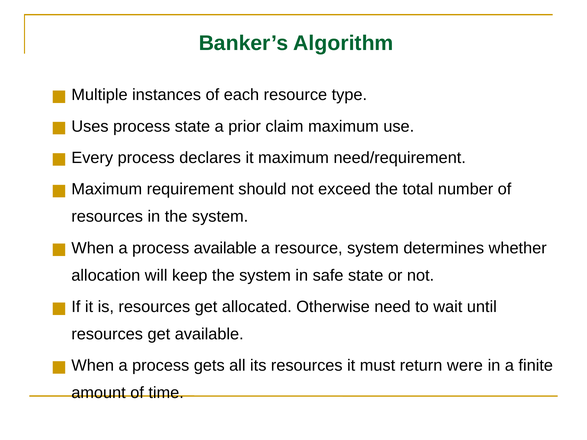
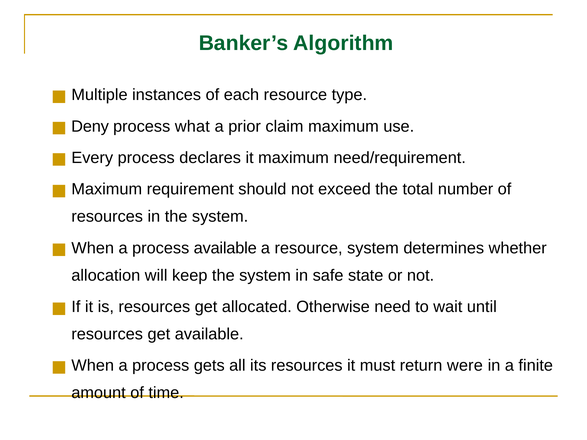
Uses: Uses -> Deny (90, 126)
process state: state -> what (192, 126)
